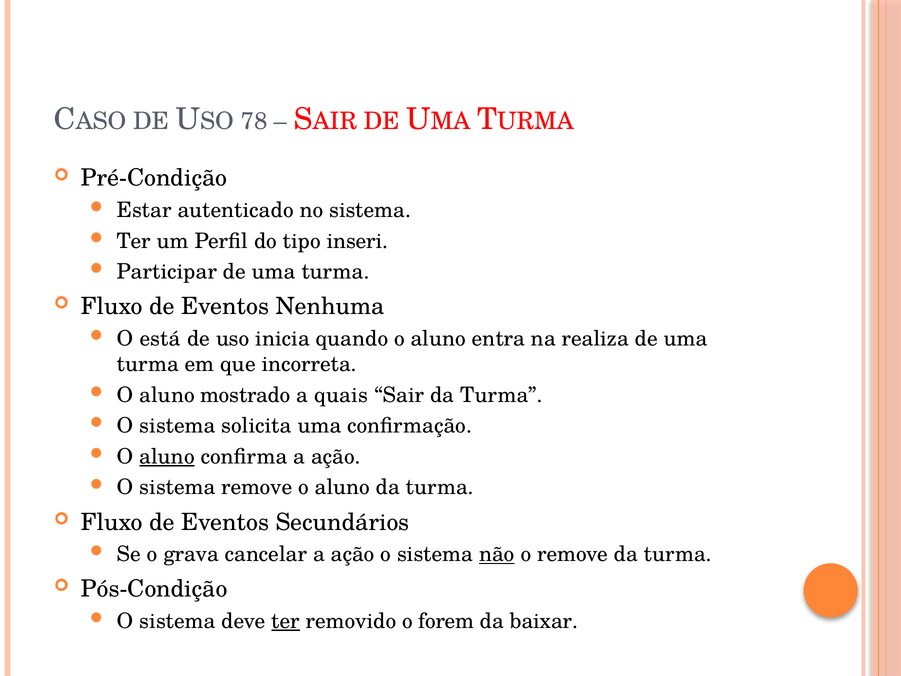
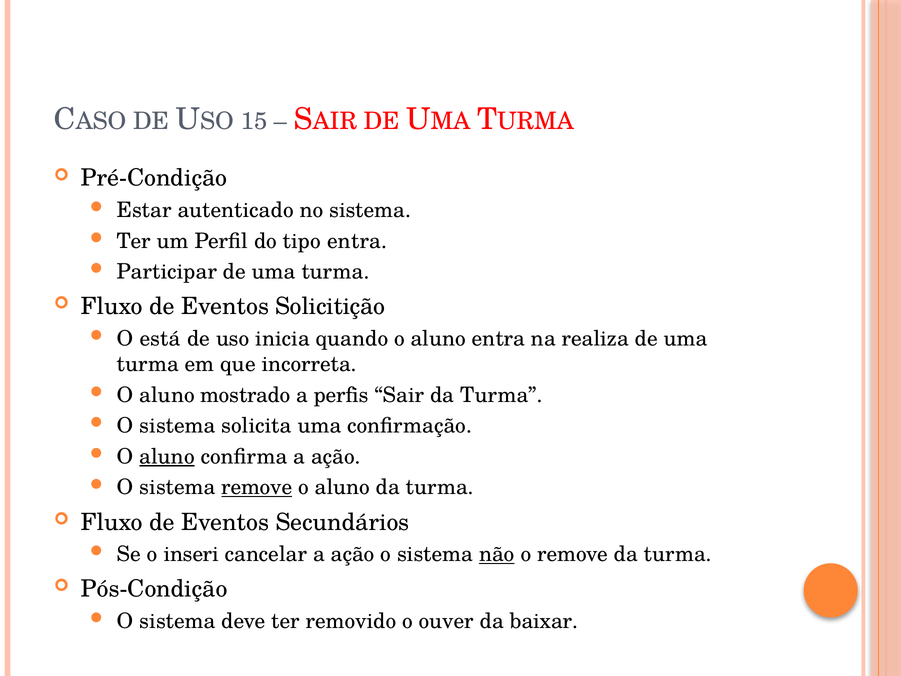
78: 78 -> 15 (254, 121)
tipo inseri: inseri -> entra (357, 241)
Nenhuma: Nenhuma -> Solicitição (330, 306)
quais: quais -> perfis (341, 395)
remove underline: none -> present (257, 487)
grava: grava -> inseri (191, 554)
ter underline: present -> none (286, 621)
forem: forem -> ouver (446, 621)
